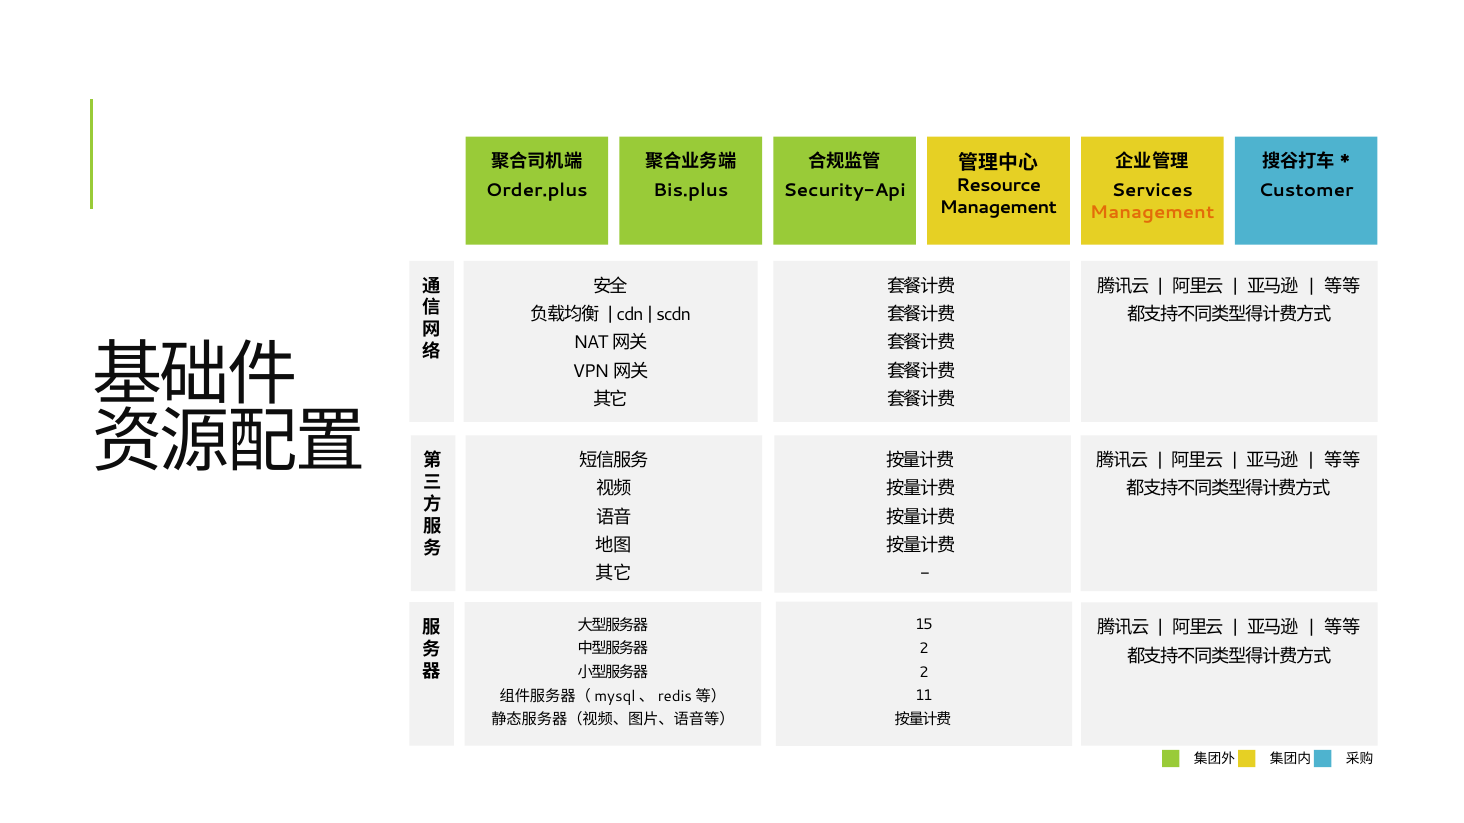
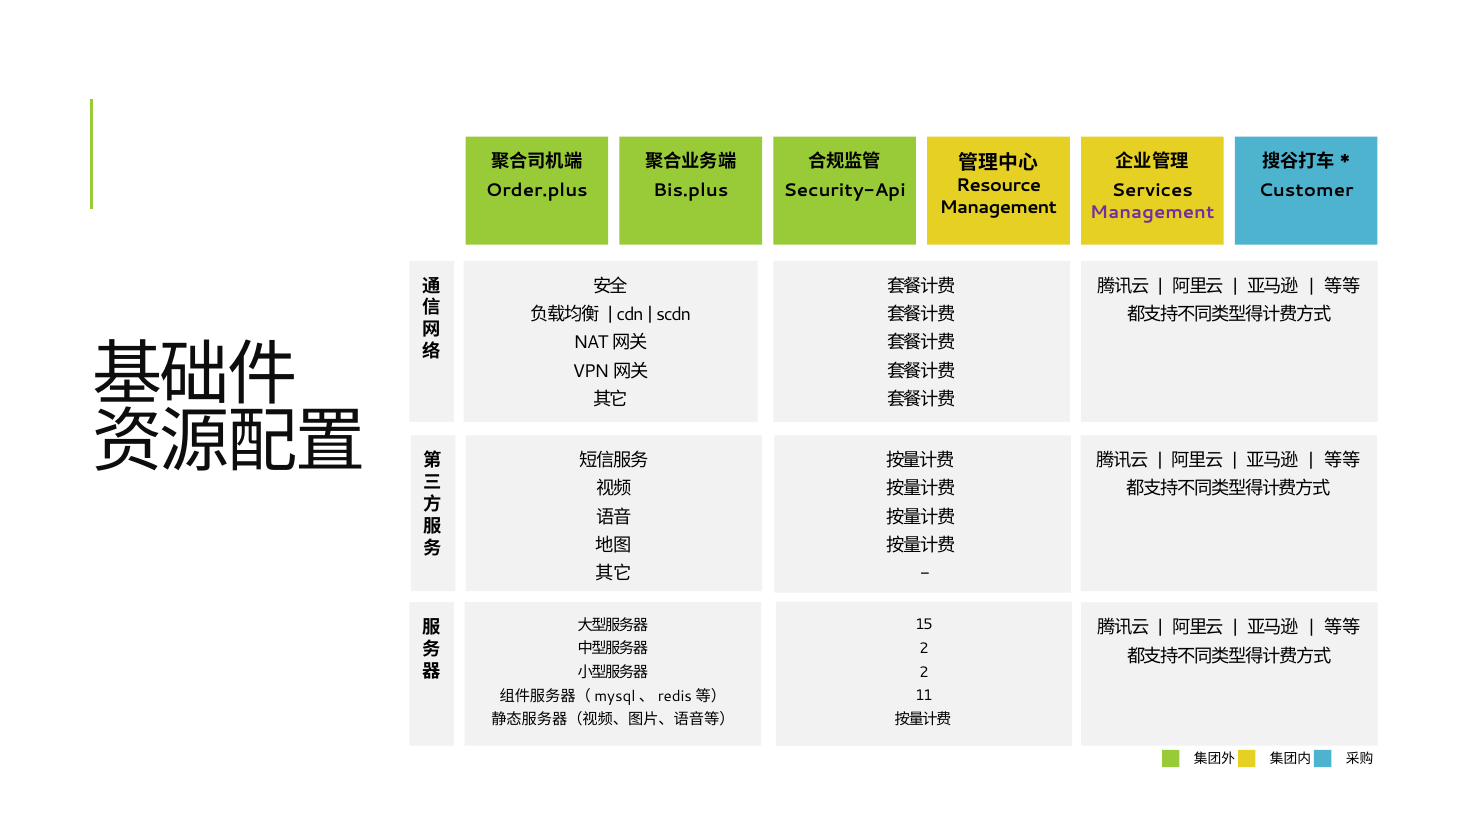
Management colour: orange -> purple (1152, 212)
